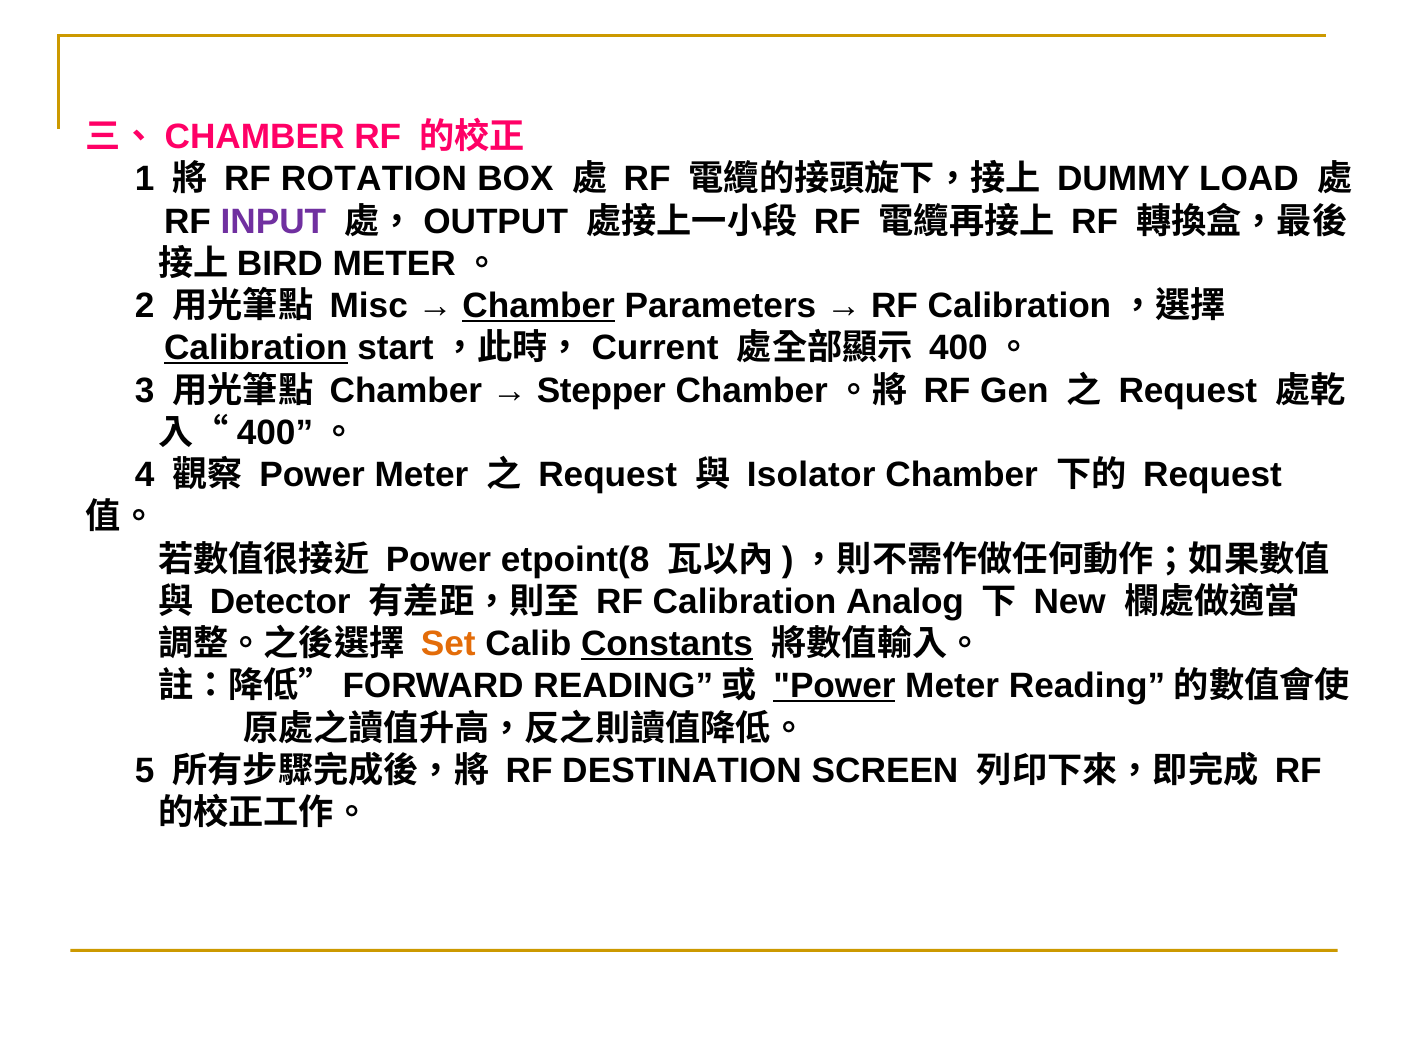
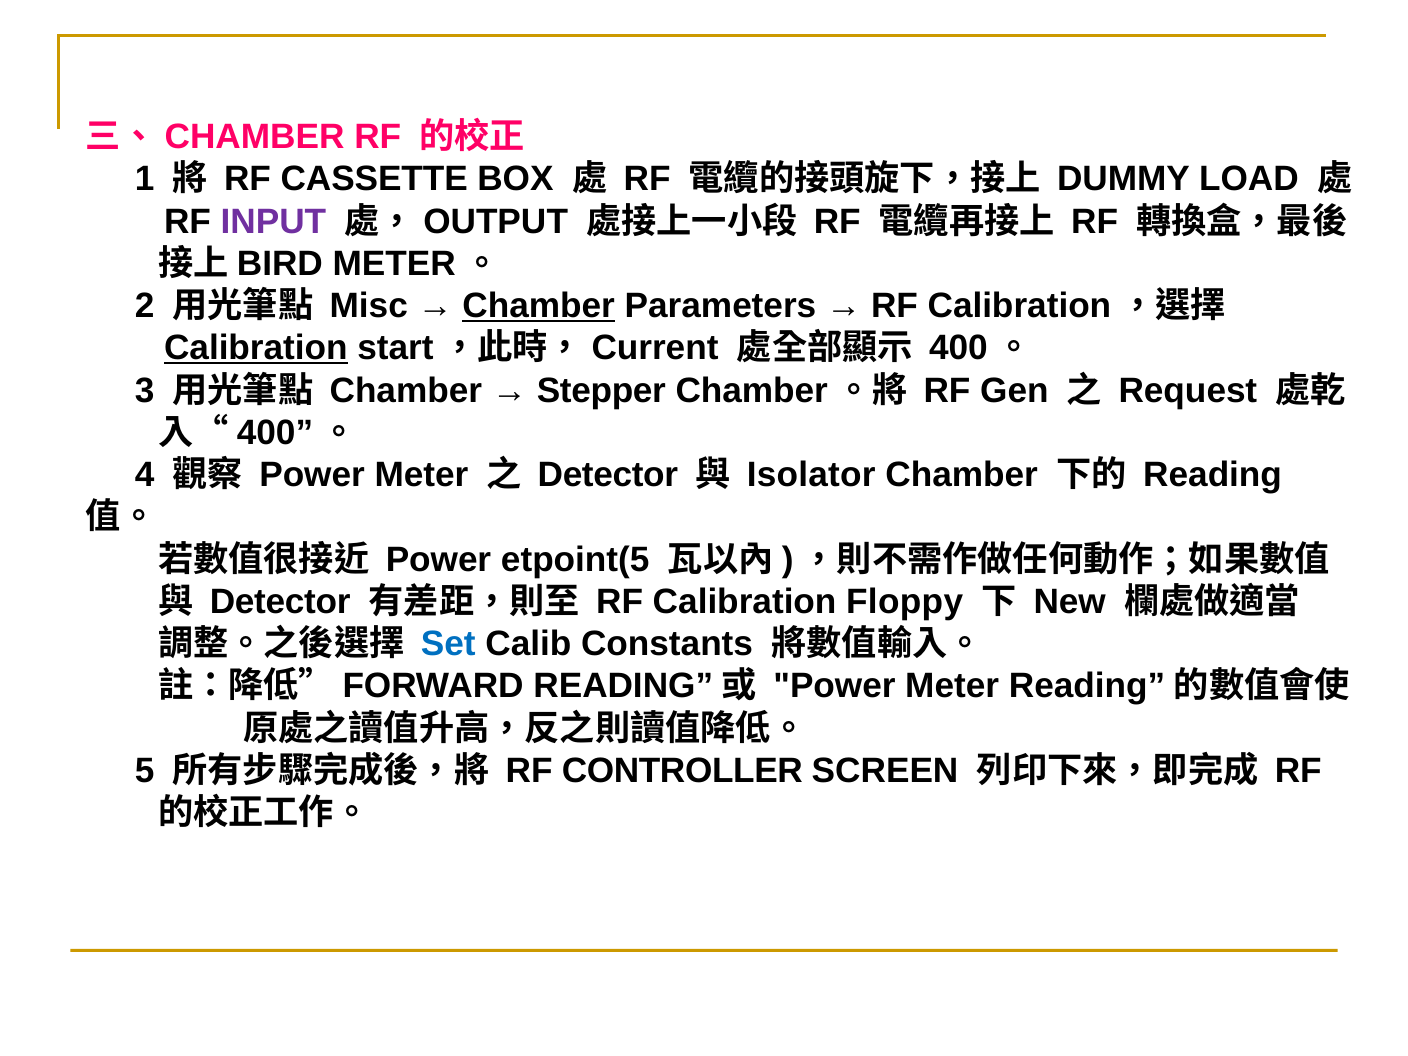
ROTATION: ROTATION -> CASSETTE (374, 179)
Request: Request -> Detector (608, 475)
Request: Request -> Reading (1213, 475)
etpoint(8: etpoint(8 -> etpoint(5 (575, 559)
Analog: Analog -> Floppy (905, 602)
Set colour: orange -> blue (448, 644)
Constants underline: present -> none (667, 644)
Power underline: present -> none (834, 686)
DESTINATION: DESTINATION -> CONTROLLER (682, 771)
